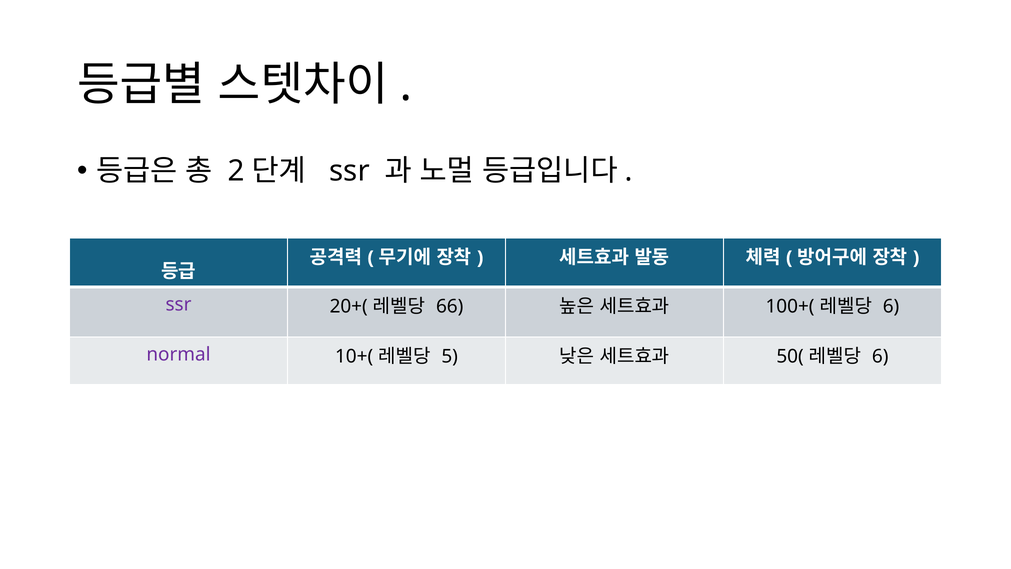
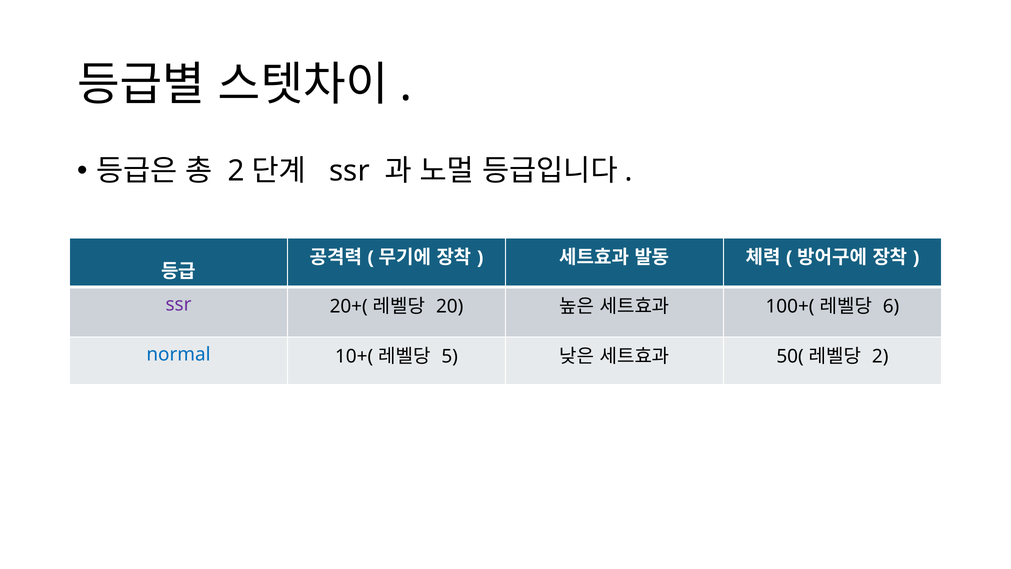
66: 66 -> 20 (450, 306)
normal colour: purple -> blue (178, 355)
6: 6 -> 2 (880, 356)
